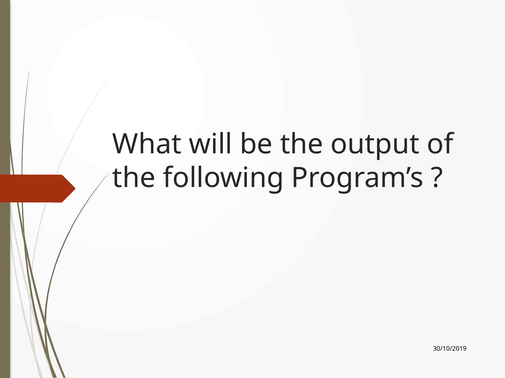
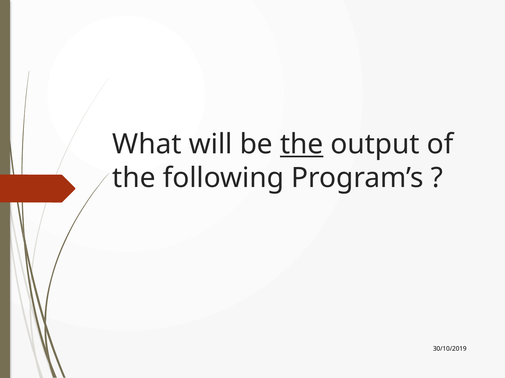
the underline: none -> present (302, 145)
